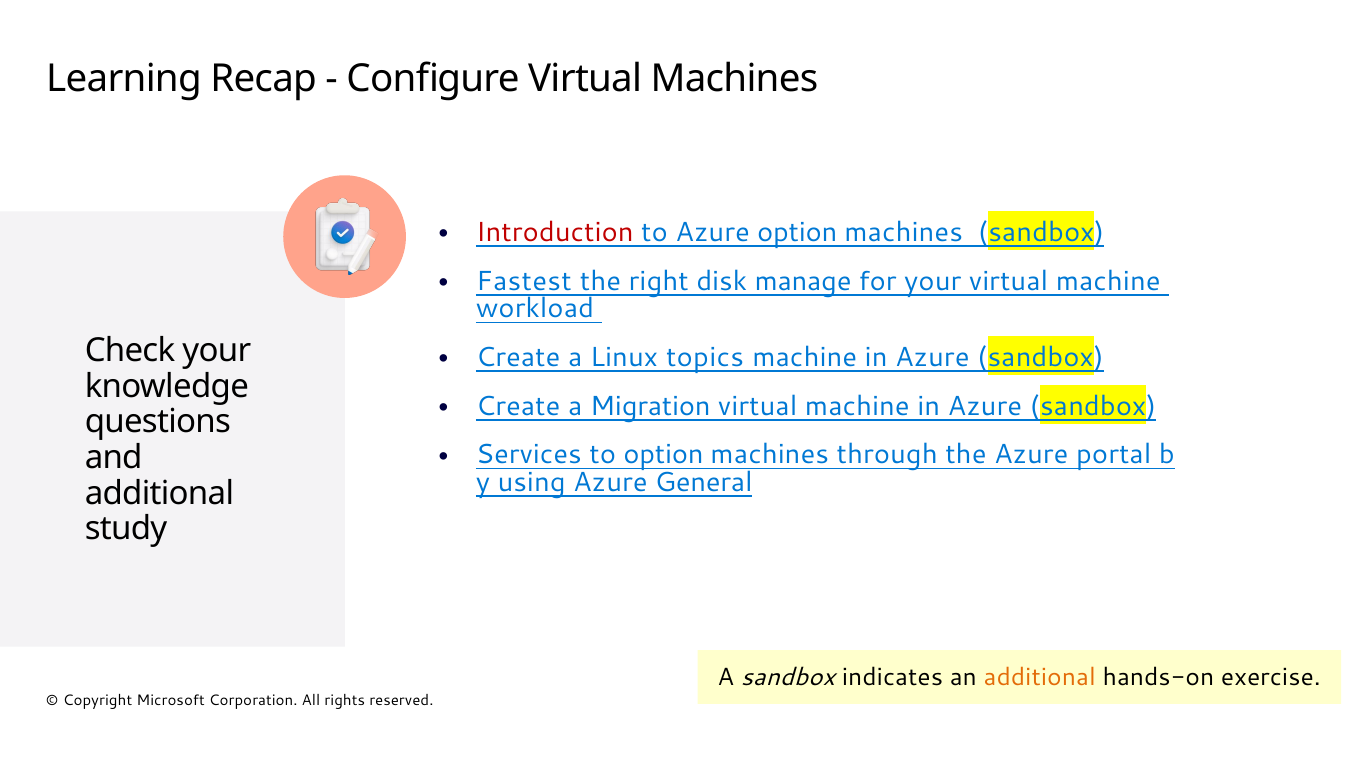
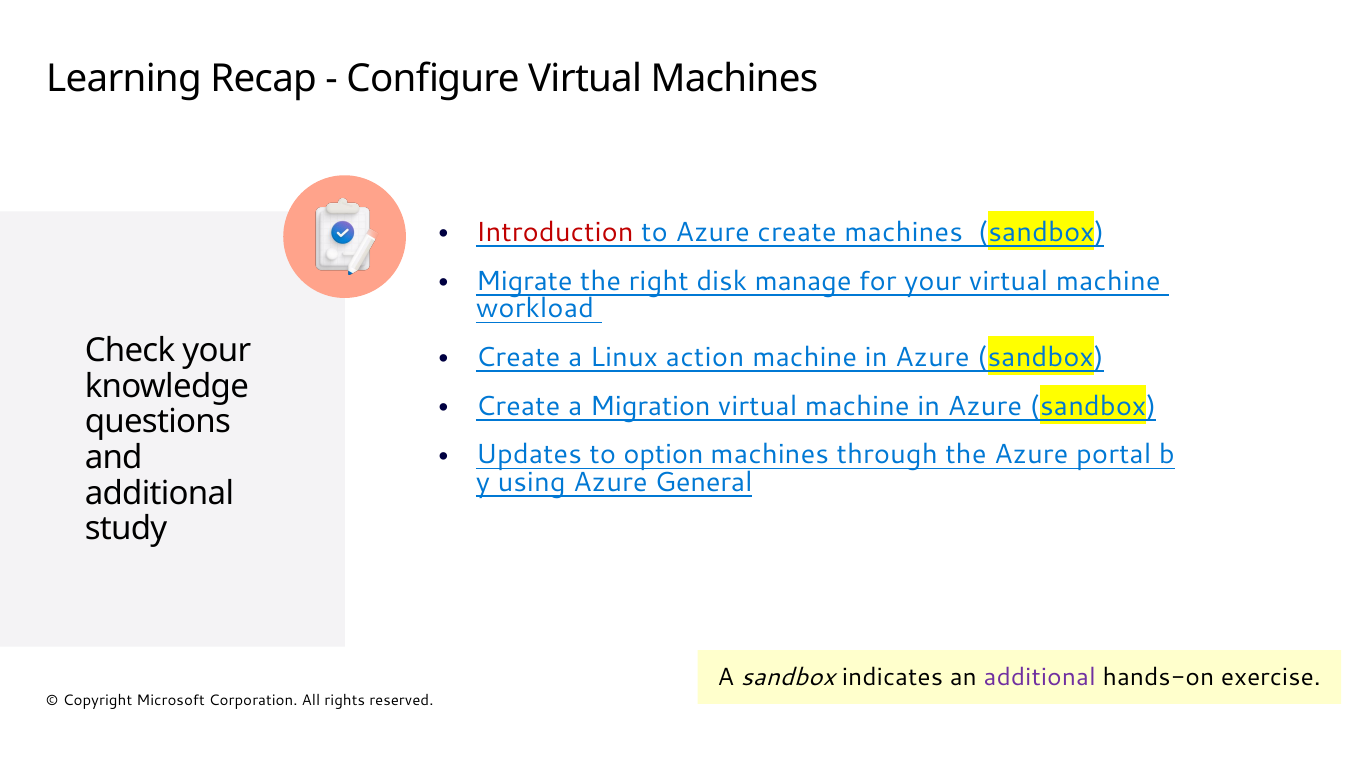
Azure option: option -> create (797, 232)
Fastest: Fastest -> Migrate (524, 281)
topics: topics -> action (705, 357)
Services: Services -> Updates (529, 455)
additional colour: orange -> purple (1040, 677)
